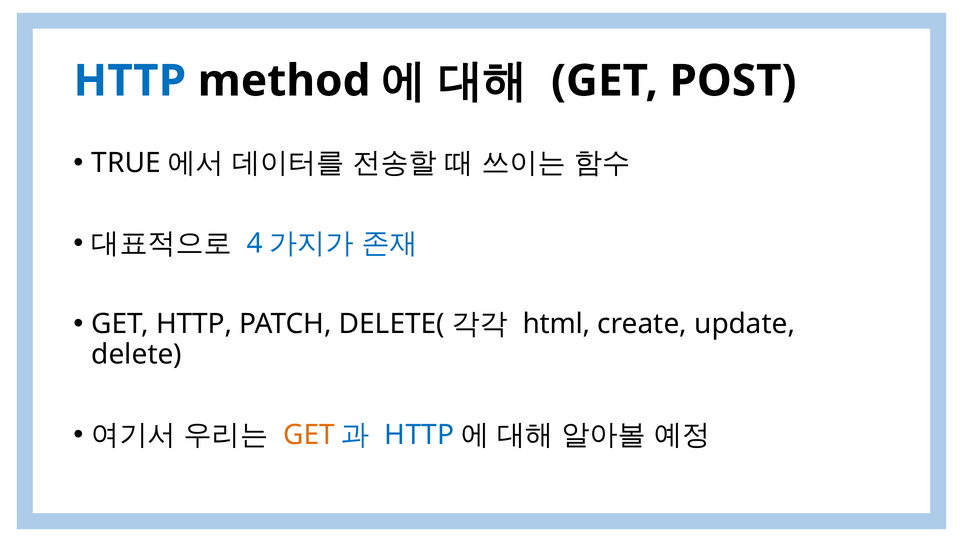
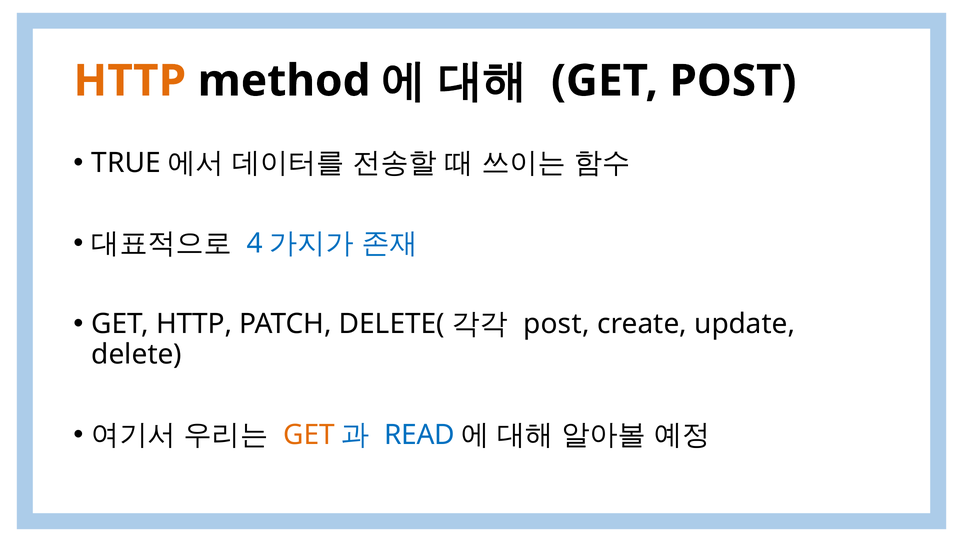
HTTP colour: blue -> orange (130, 81)
html: html -> post (556, 324)
HTTP: HTTP -> READ (420, 435)
